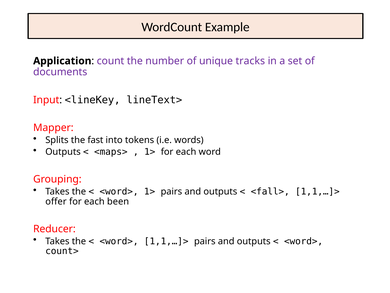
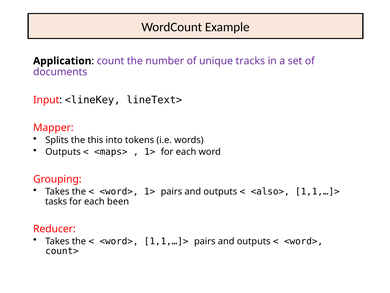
fast: fast -> this (95, 140)
<fall>: <fall> -> <also> (270, 191)
offer: offer -> tasks (56, 201)
